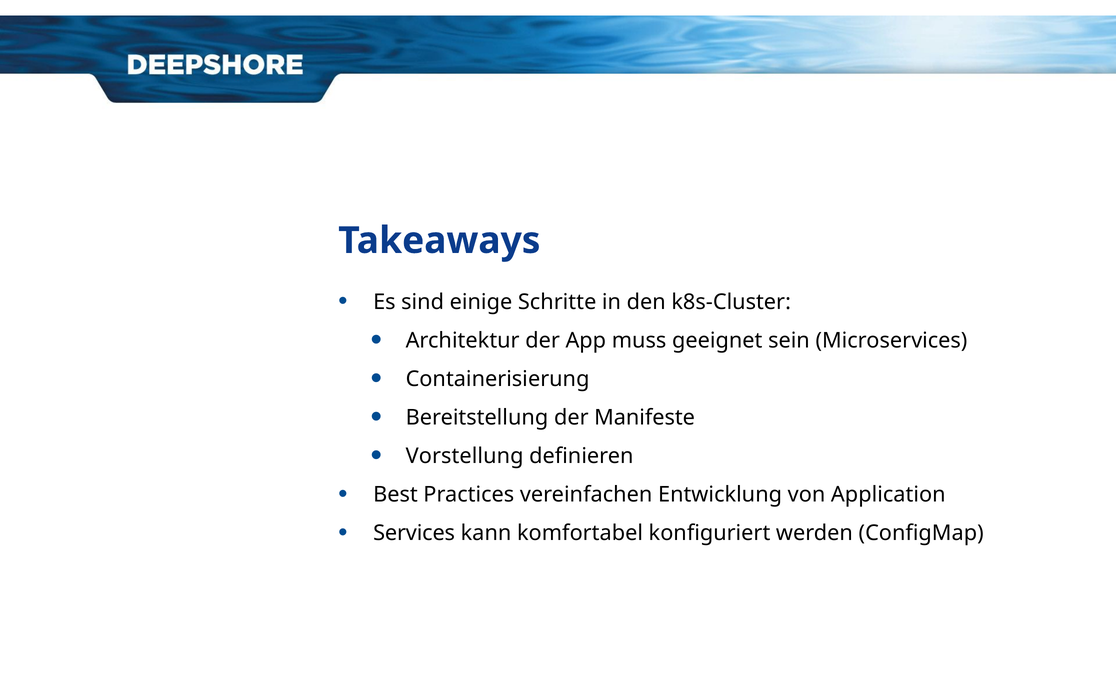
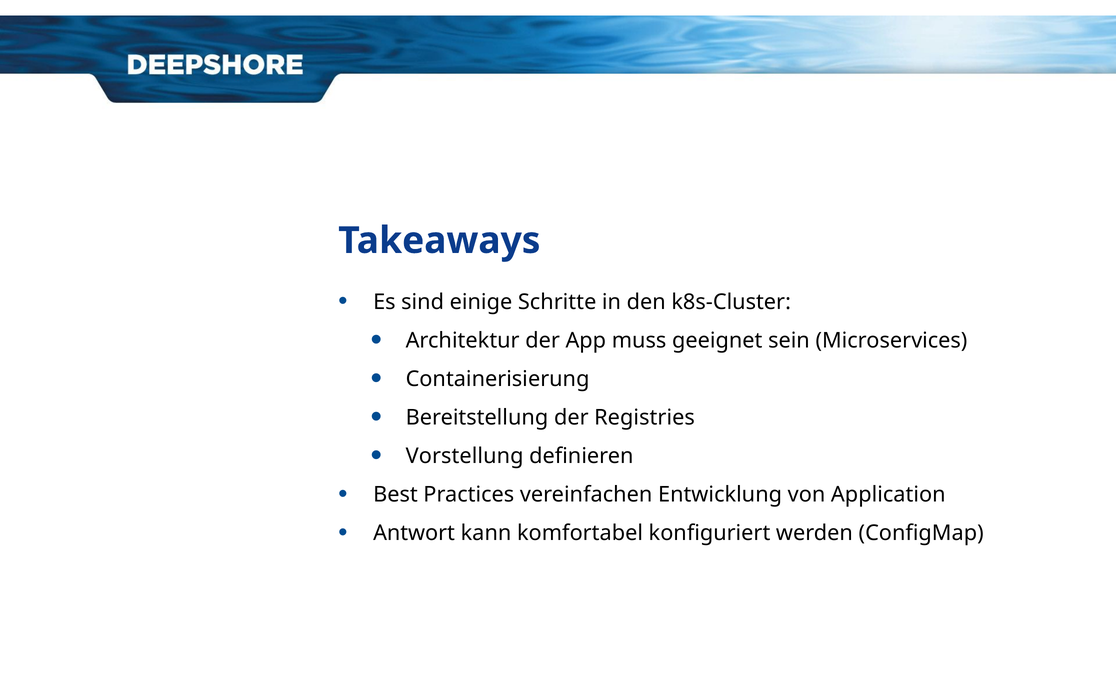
Manifeste: Manifeste -> Registries (645, 417)
Services: Services -> Antwort (414, 533)
